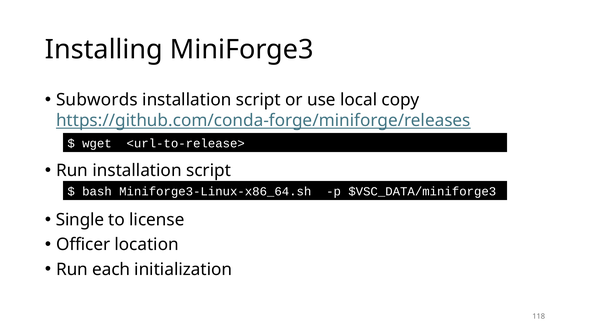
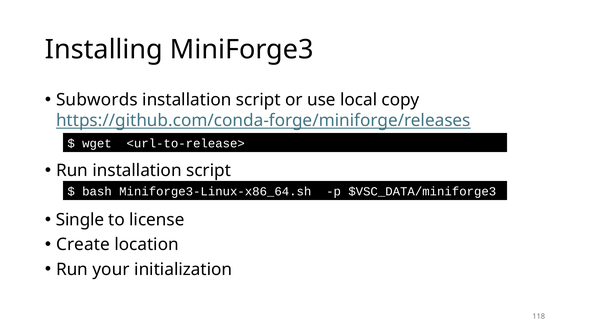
Officer: Officer -> Create (83, 244)
each: each -> your (111, 269)
